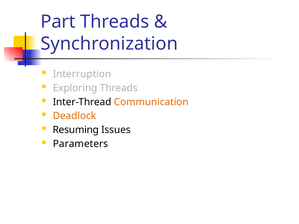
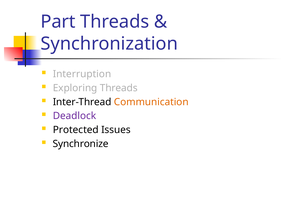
Deadlock colour: orange -> purple (74, 116)
Resuming: Resuming -> Protected (76, 130)
Parameters: Parameters -> Synchronize (81, 144)
